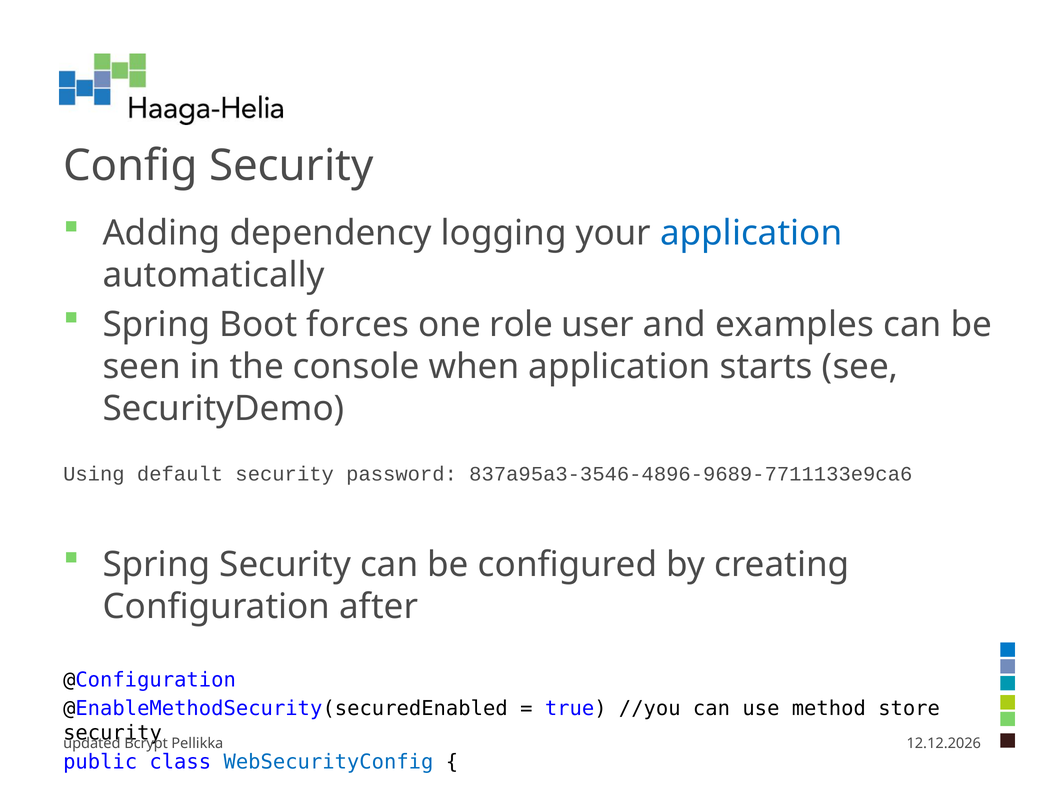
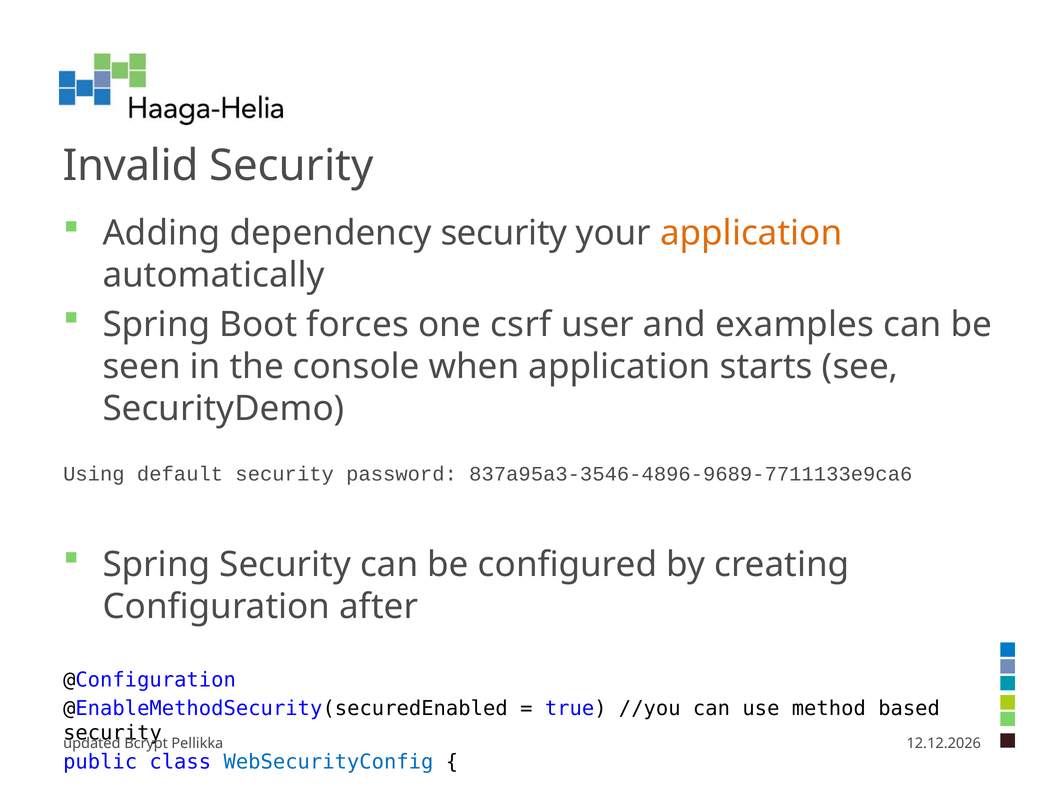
Config: Config -> Invalid (131, 166)
dependency logging: logging -> security (504, 233)
application colour: blue -> orange (751, 233)
role: role -> csrf (521, 324)
store: store -> based (909, 708)
